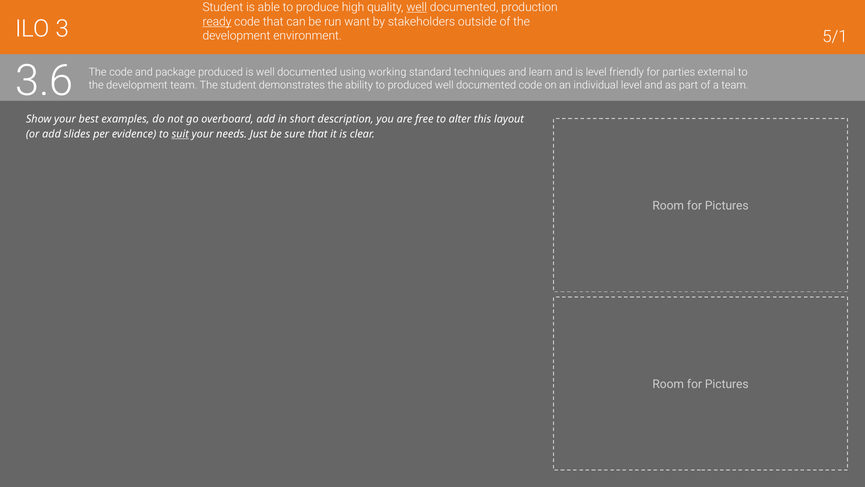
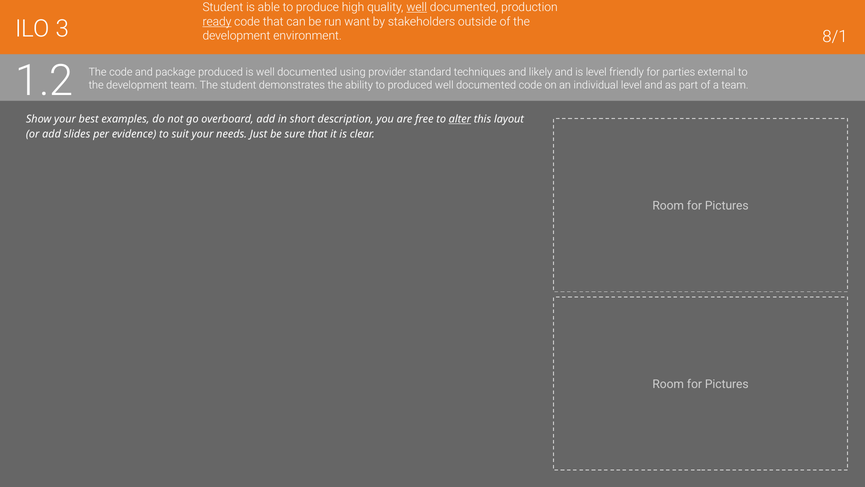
5/1: 5/1 -> 8/1 (835, 37)
3.6: 3.6 -> 1.2 (44, 81)
working: working -> provider (387, 72)
learn: learn -> likely (541, 72)
alter underline: none -> present (460, 119)
suit underline: present -> none (180, 134)
